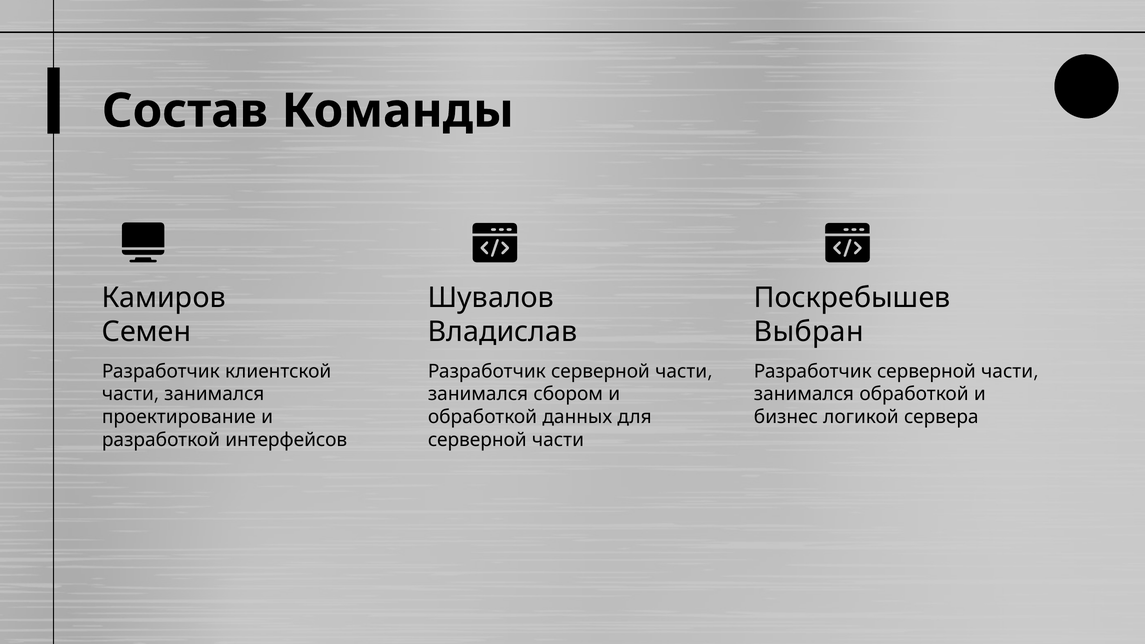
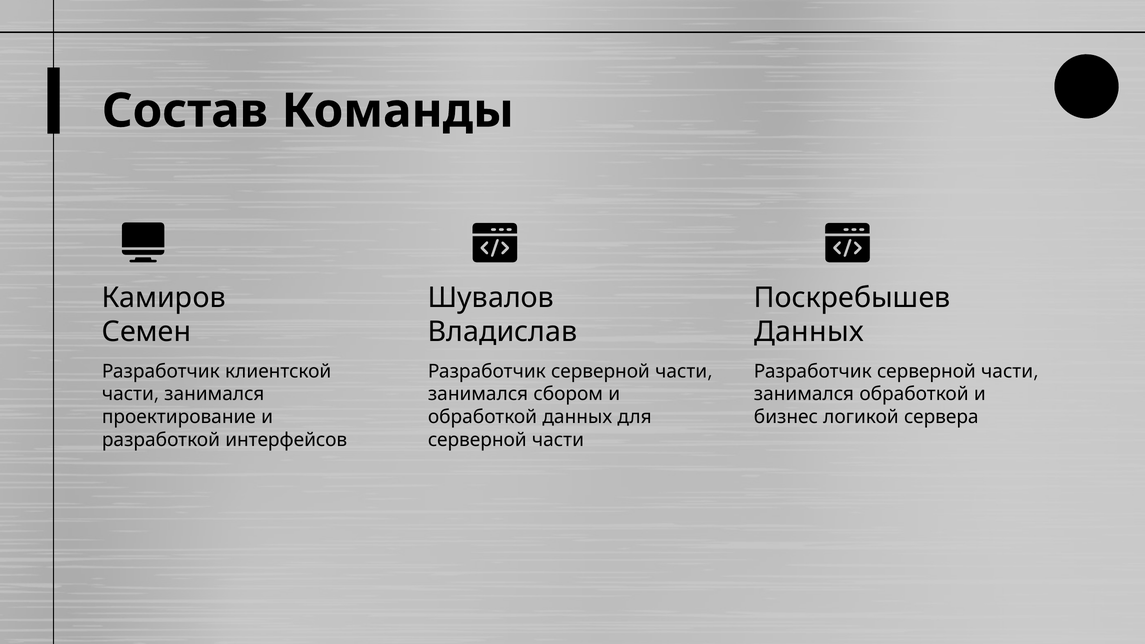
Выбран: Выбран -> Данных (809, 332)
